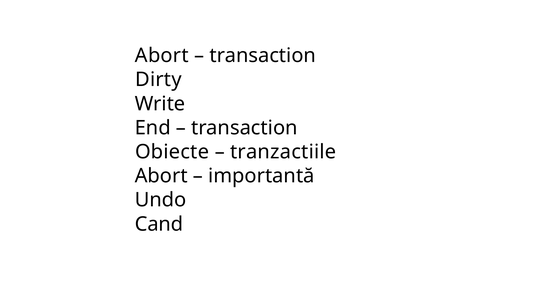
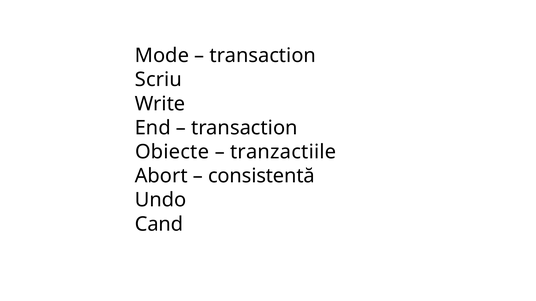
Abort: Abort -> Mode (162, 56)
Dirty: Dirty -> Scriu (158, 80)
importantă: importantă -> consistentă (261, 176)
